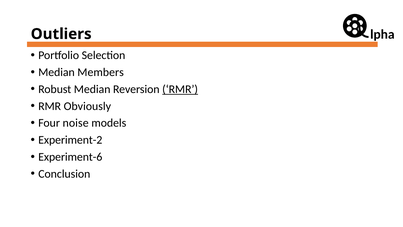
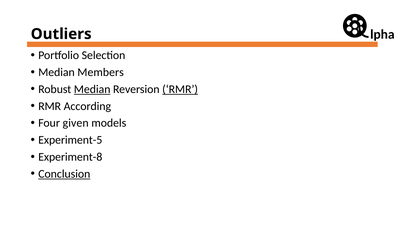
Median underline: none -> present (92, 89)
Obviously: Obviously -> According (87, 106)
noise: noise -> given (76, 123)
Experiment-2: Experiment-2 -> Experiment-5 (70, 140)
Experiment-6: Experiment-6 -> Experiment-8 (70, 157)
Conclusion underline: none -> present (64, 174)
